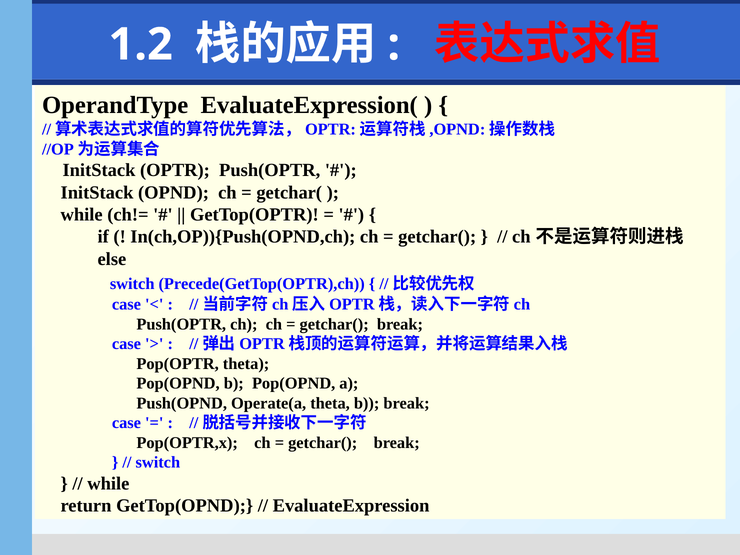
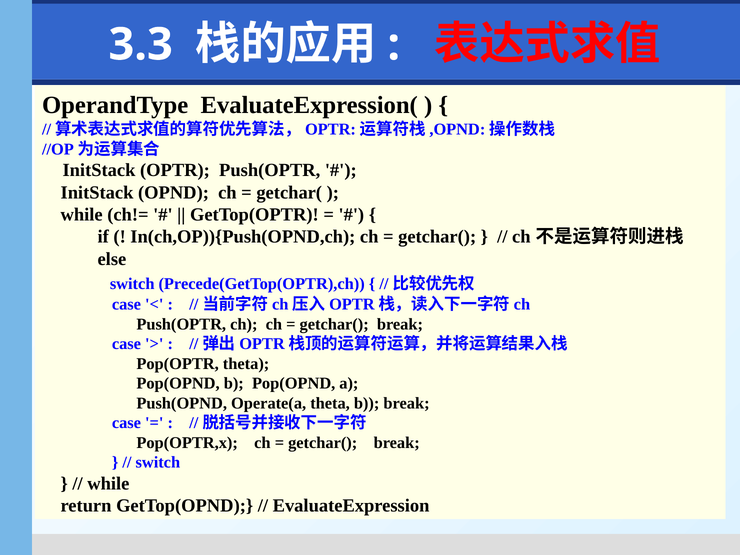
1.2: 1.2 -> 3.3 (141, 45)
